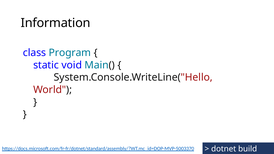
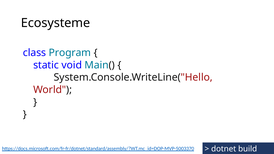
Information: Information -> Ecosysteme (56, 23)
